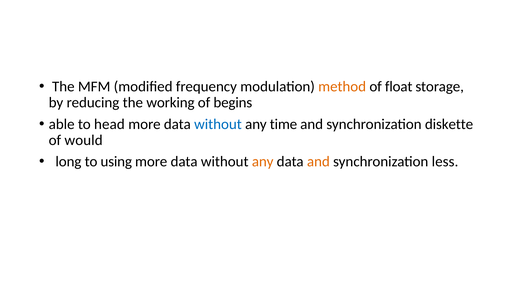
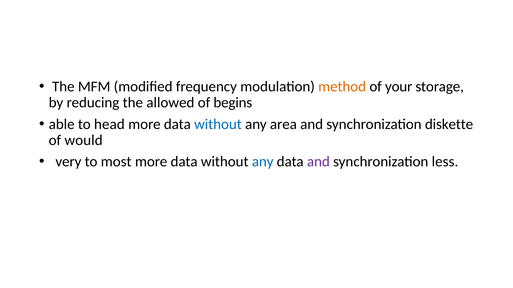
float: float -> your (399, 87)
working: working -> allowed (170, 103)
time: time -> area (283, 124)
long: long -> very (68, 162)
using: using -> most (116, 162)
any colour: orange -> blue (263, 162)
and colour: orange -> purple (318, 162)
